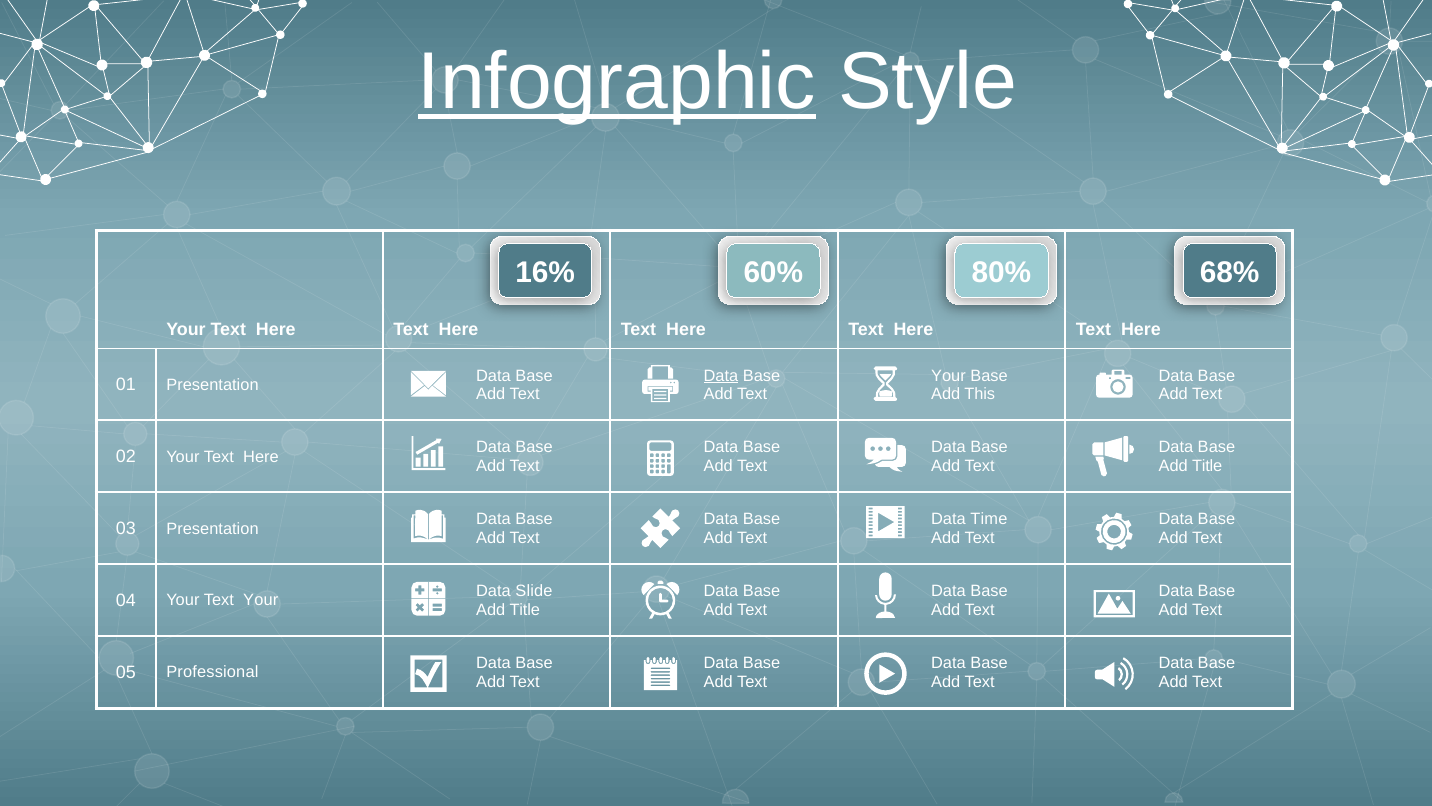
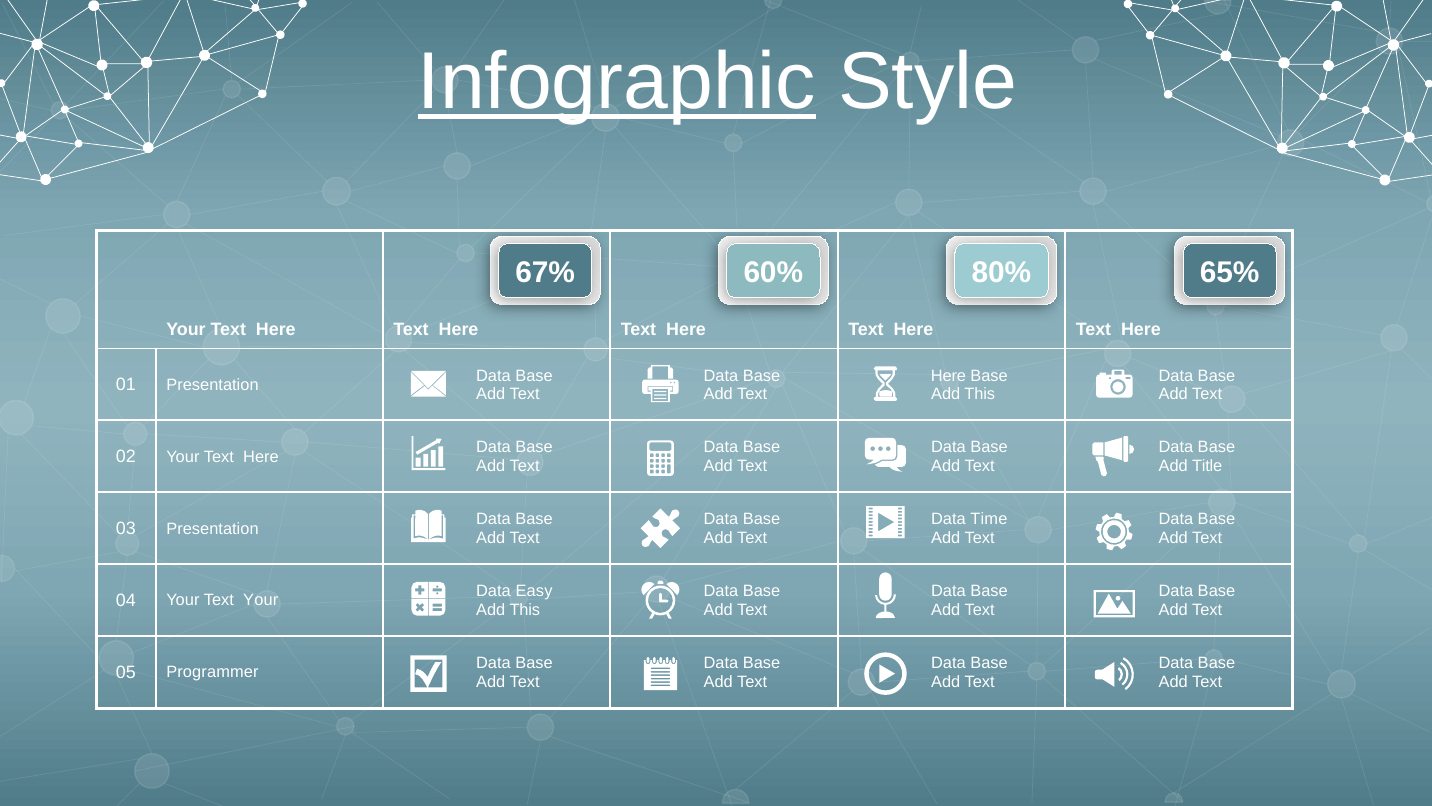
16%: 16% -> 67% (545, 272)
68%: 68% -> 65% (1230, 272)
Data underline: present -> none (721, 375)
Your: Your -> Here (949, 375)
Slide: Slide -> Easy (534, 591)
Title: Title -> This (525, 609)
Professional: Professional -> Programmer (212, 672)
